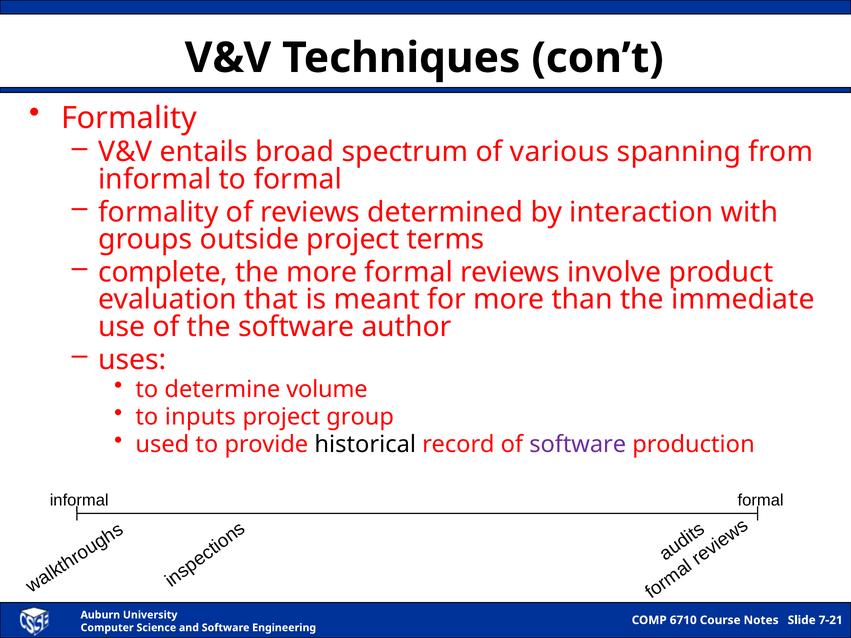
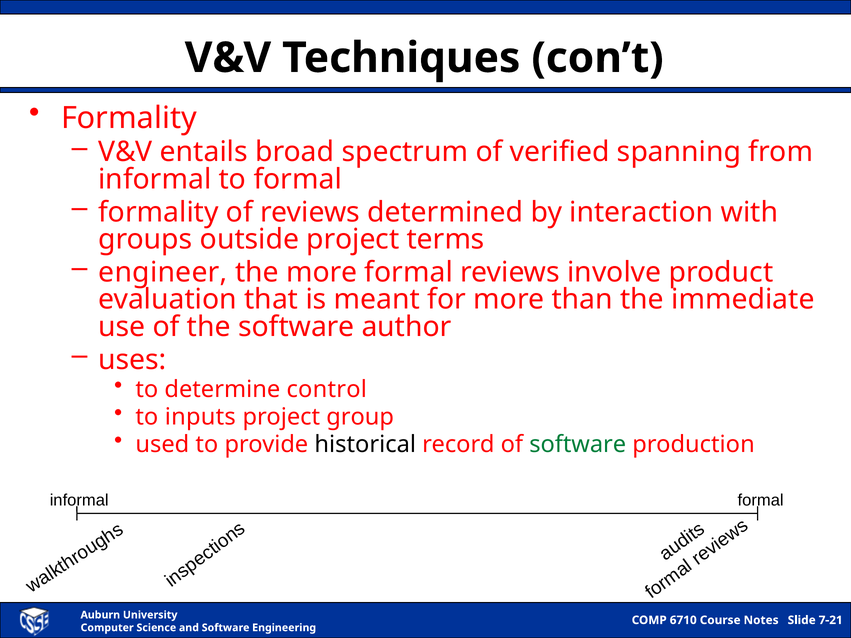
various: various -> verified (560, 152)
complete: complete -> engineer (163, 272)
volume: volume -> control (327, 390)
software colour: purple -> green (578, 445)
